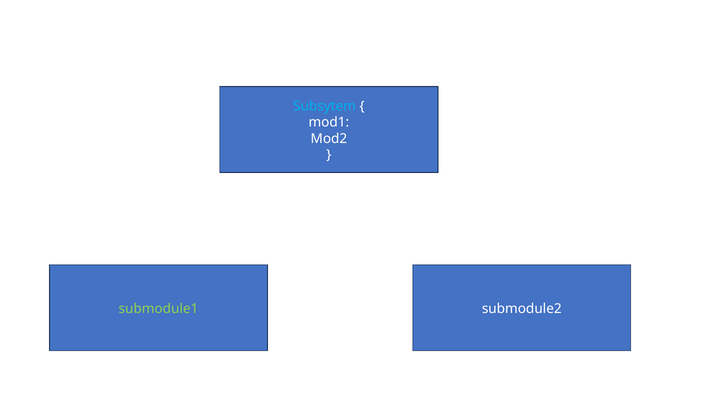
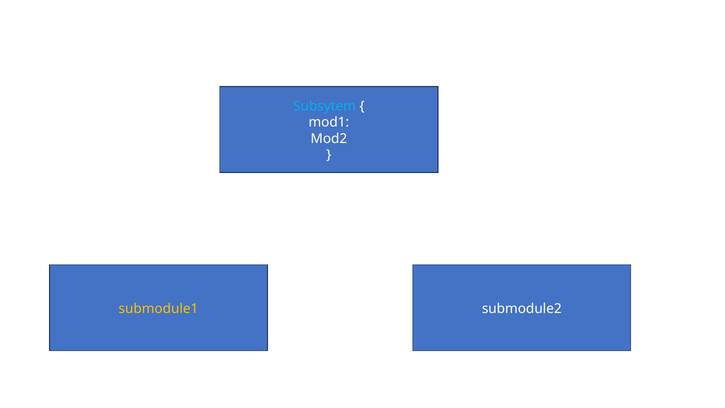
submodule1 colour: light green -> yellow (158, 308)
